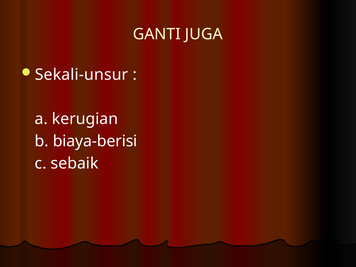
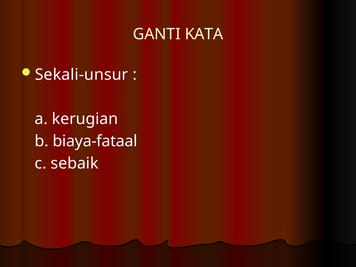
JUGA: JUGA -> KATA (204, 34)
biaya-berisi: biaya-berisi -> biaya-fataal (95, 141)
